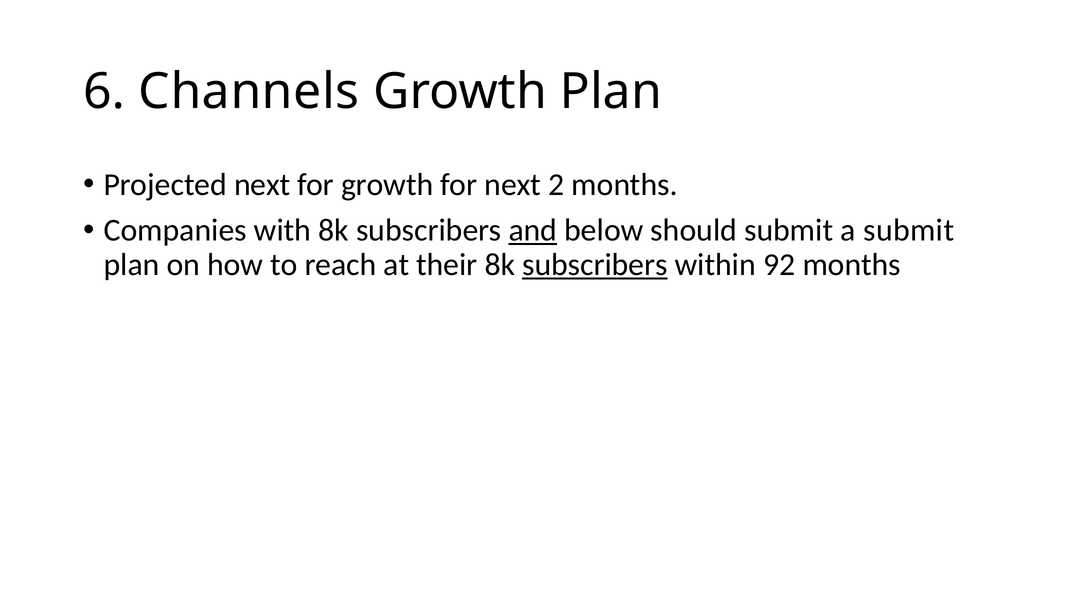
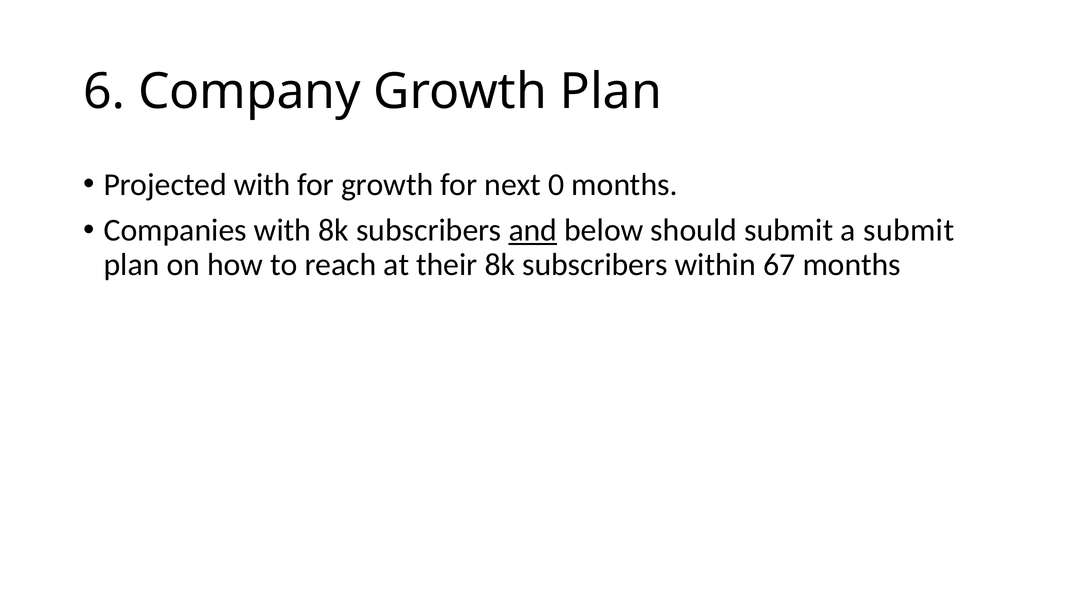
Channels: Channels -> Company (249, 92)
Projected next: next -> with (262, 184)
2: 2 -> 0 (556, 184)
subscribers underline: present -> none (595, 265)
92: 92 -> 67 (779, 265)
